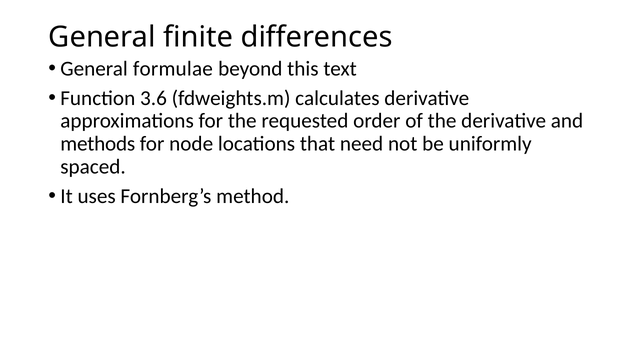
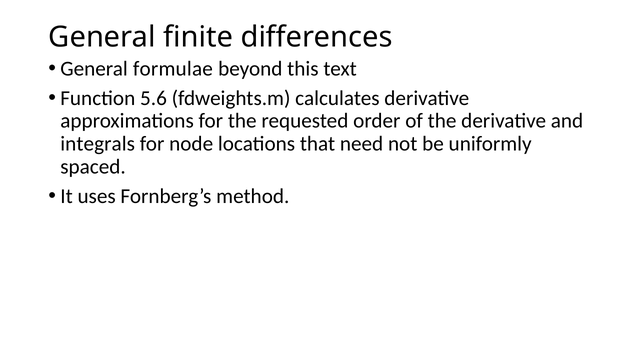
3.6: 3.6 -> 5.6 (153, 98)
methods: methods -> integrals (98, 144)
